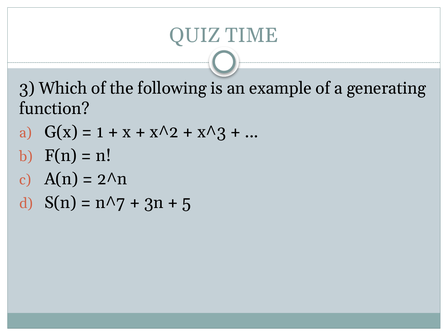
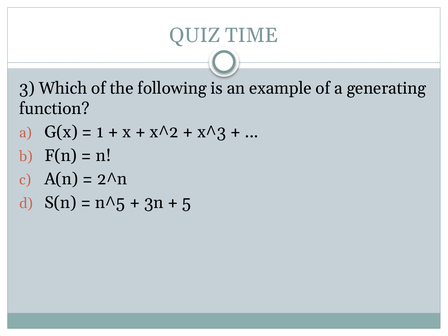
n^7: n^7 -> n^5 (110, 203)
